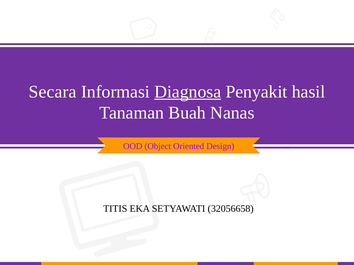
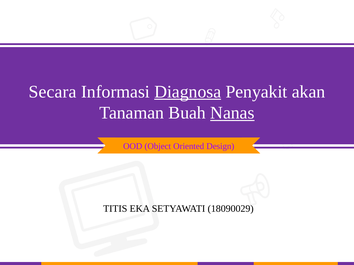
hasil: hasil -> akan (309, 92)
Nanas underline: none -> present (232, 113)
32056658: 32056658 -> 18090029 (231, 209)
